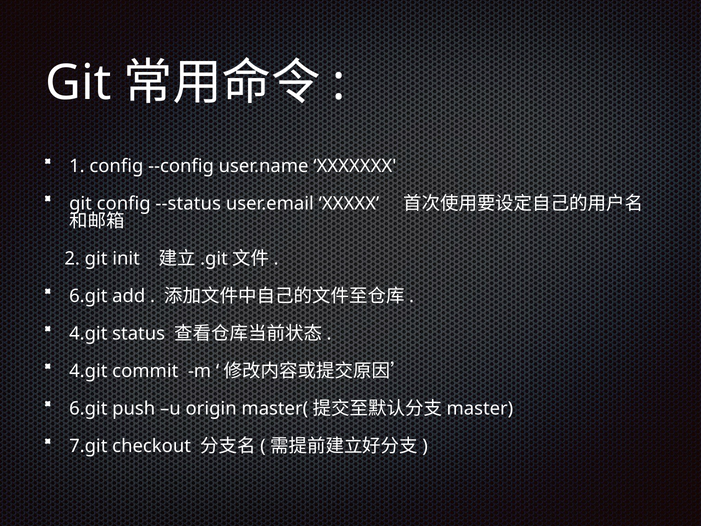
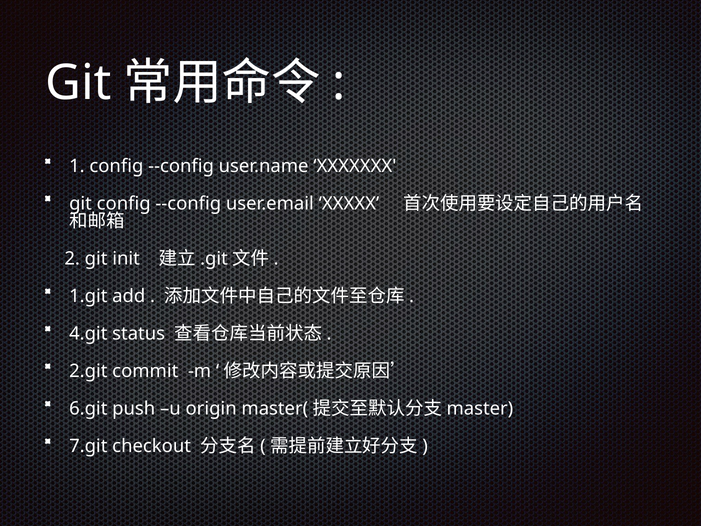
git config --status: --status -> --config (188, 203)
6.git: 6.git -> 1.git (88, 296)
4.git: 4.git -> 2.git (88, 371)
